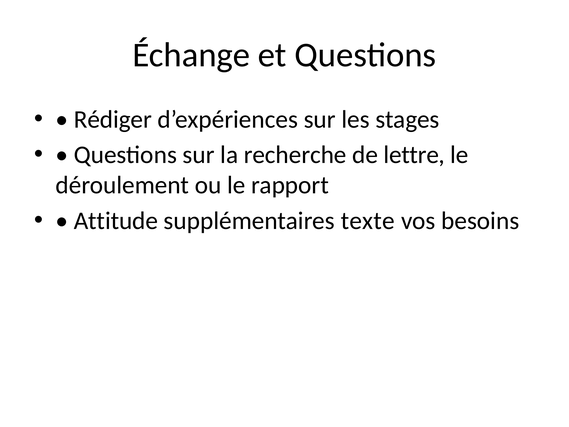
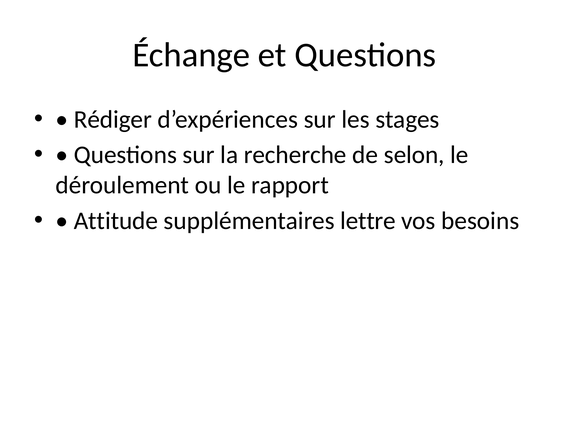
lettre: lettre -> selon (414, 155)
texte: texte -> lettre (368, 221)
